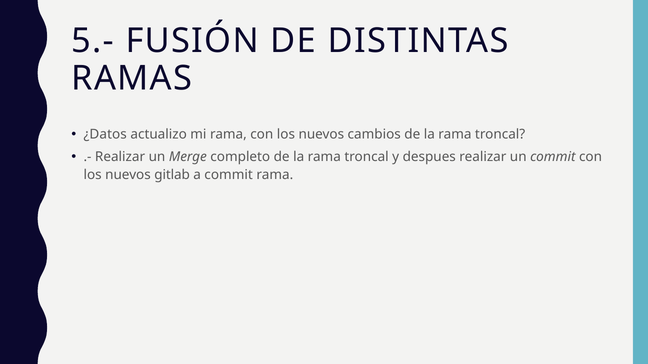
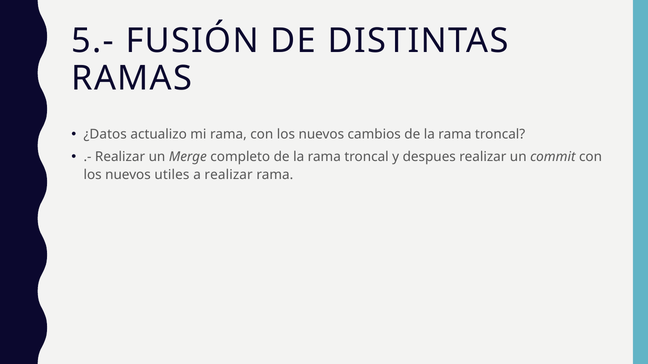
gitlab: gitlab -> utiles (172, 175)
a commit: commit -> realizar (229, 175)
